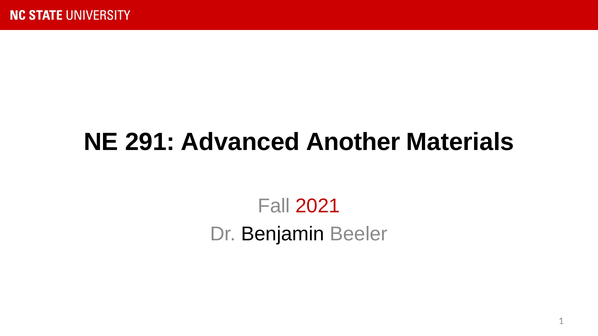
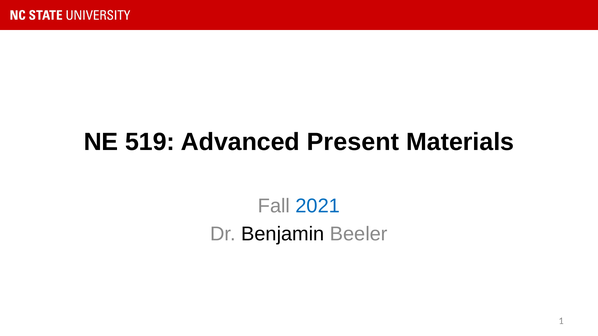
291: 291 -> 519 (150, 142)
Another: Another -> Present (353, 142)
2021 colour: red -> blue (318, 206)
